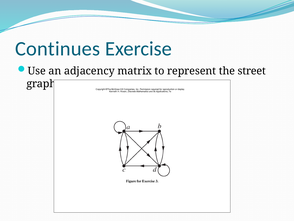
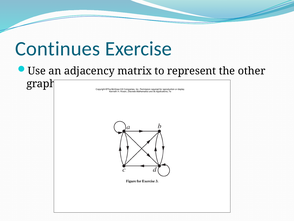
street: street -> other (252, 71)
